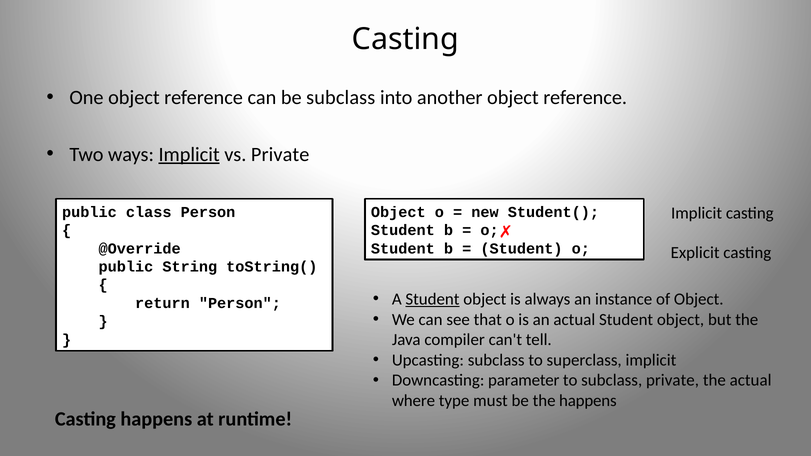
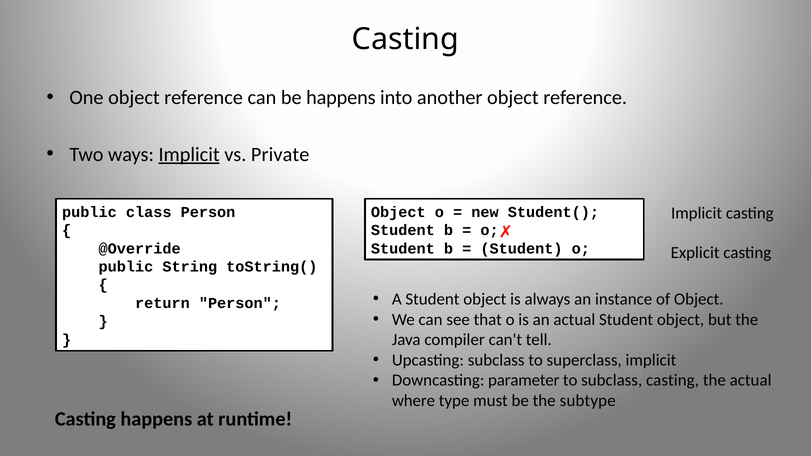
be subclass: subclass -> happens (341, 98)
Student underline: present -> none (432, 299)
subclass private: private -> casting (672, 381)
the happens: happens -> subtype (588, 401)
